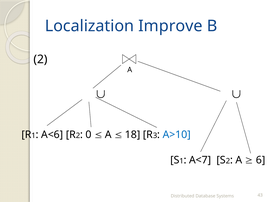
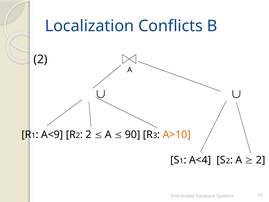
Improve: Improve -> Conflicts (171, 26)
A<6: A<6 -> A<9 (52, 134)
0: 0 -> 2 (89, 134)
18: 18 -> 90 (133, 134)
A>10 colour: blue -> orange (177, 134)
A<7: A<7 -> A<4 (200, 160)
6: 6 -> 2 (261, 160)
